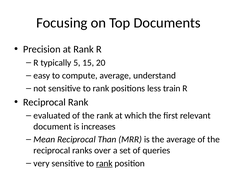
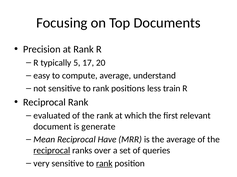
15: 15 -> 17 (88, 63)
increases: increases -> generate (98, 127)
Than: Than -> Have (107, 140)
reciprocal underline: none -> present (52, 151)
